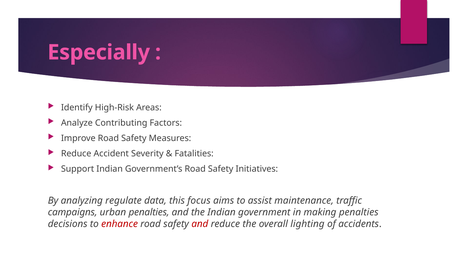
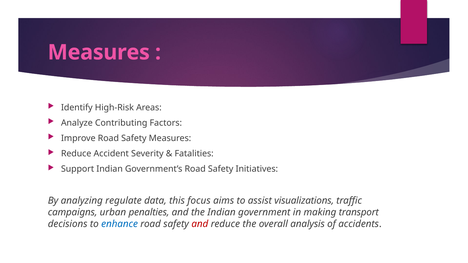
Especially: Especially -> Measures (99, 52)
maintenance: maintenance -> visualizations (304, 201)
making penalties: penalties -> transport (359, 212)
enhance colour: red -> blue (120, 224)
lighting: lighting -> analysis (308, 224)
